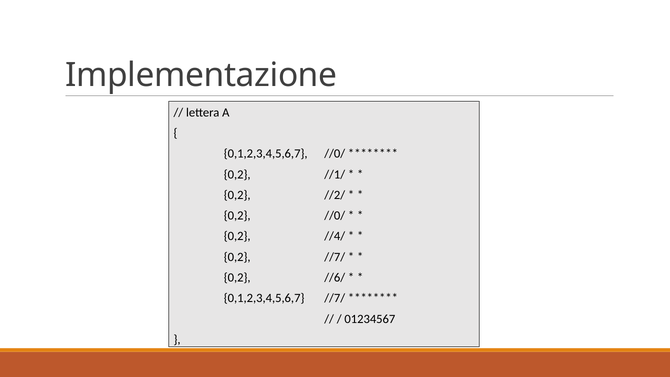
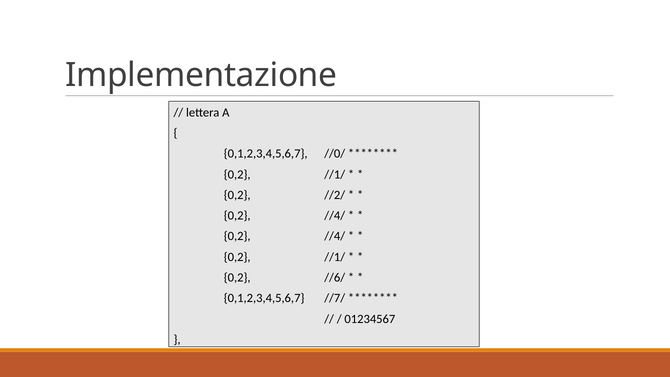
//0/: //0/ -> //4/ (335, 216)
//7/: //7/ -> //1/ (335, 257)
